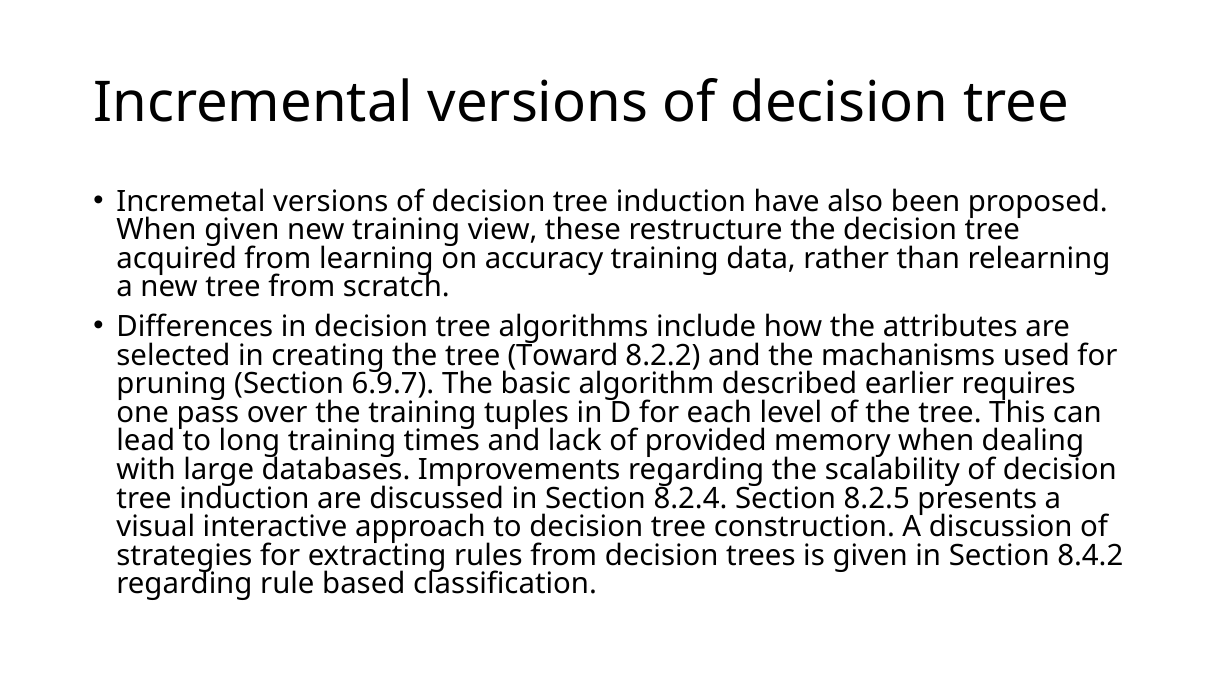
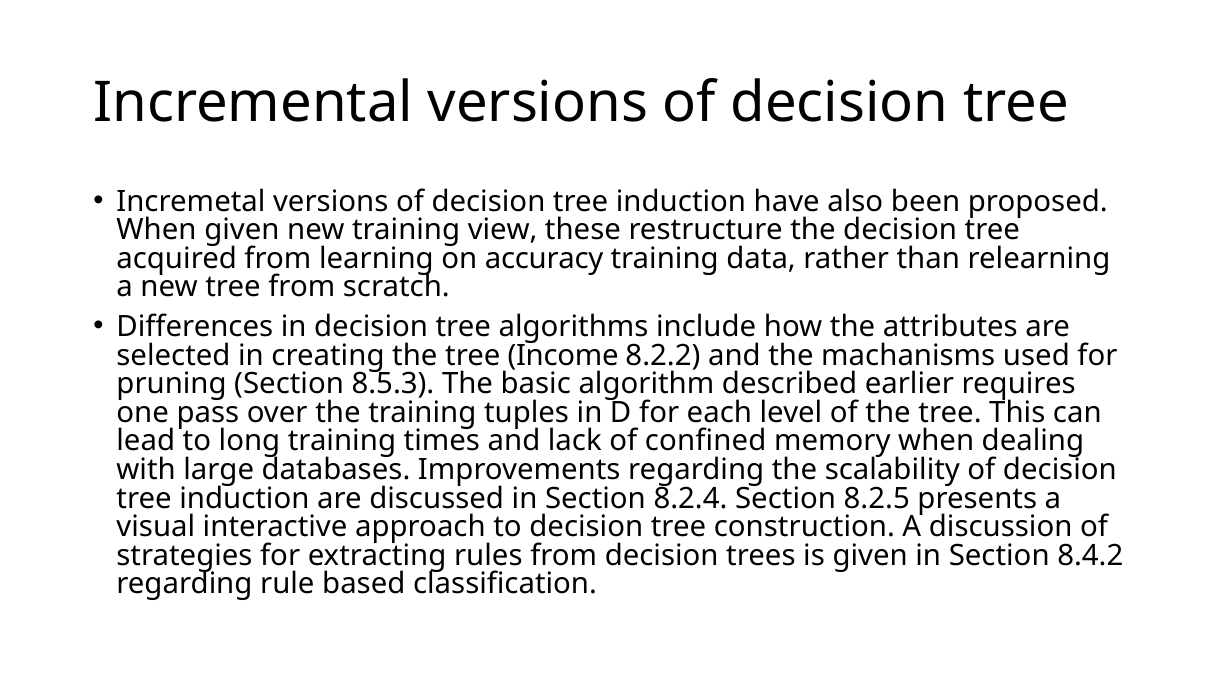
Toward: Toward -> Income (563, 355)
6.9.7: 6.9.7 -> 8.5.3 (393, 384)
provided: provided -> confined (706, 441)
